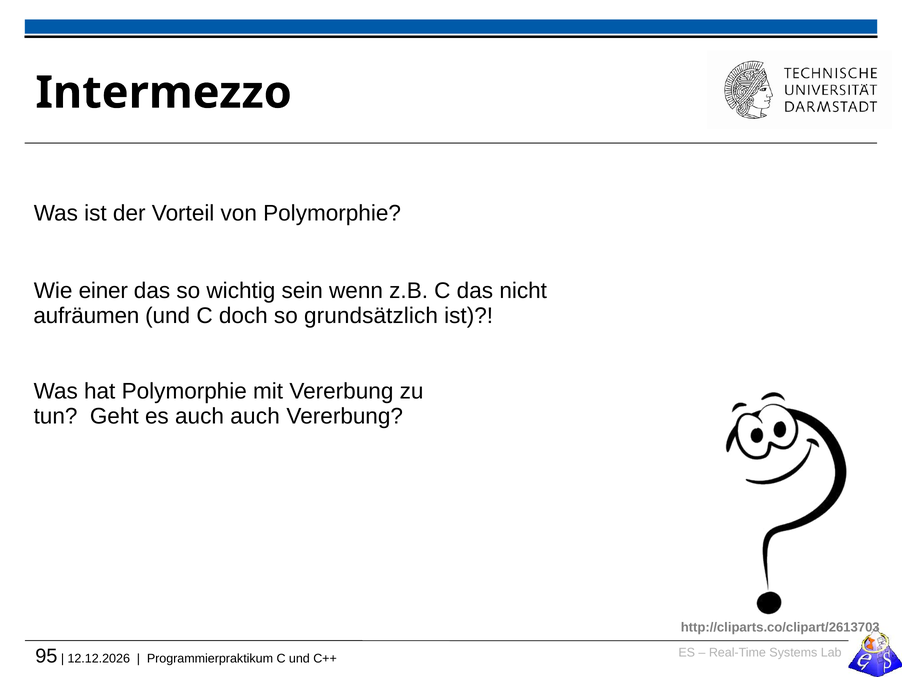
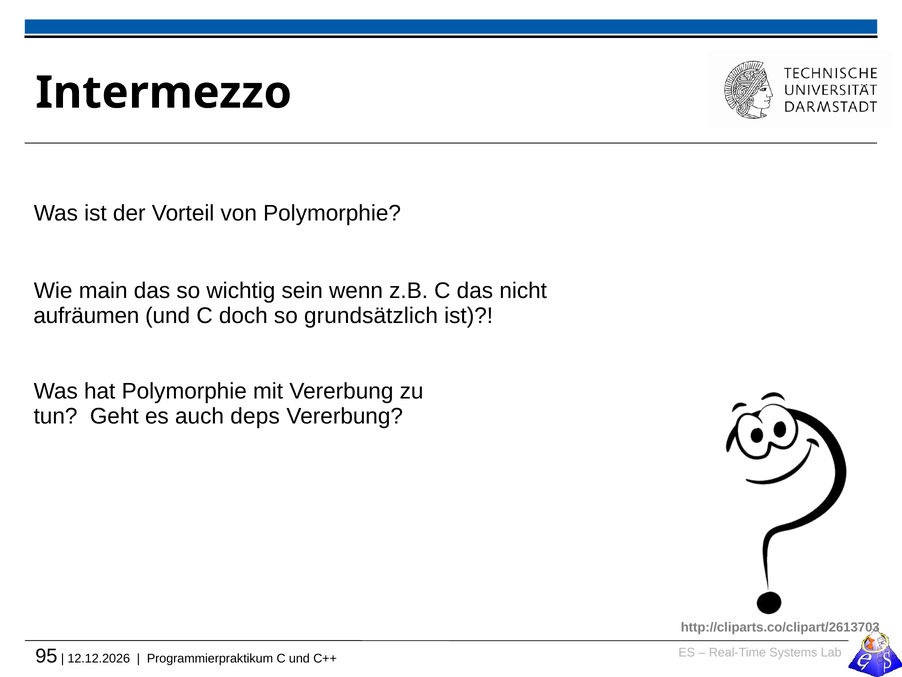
einer: einer -> main (103, 291)
auch auch: auch -> deps (255, 416)
